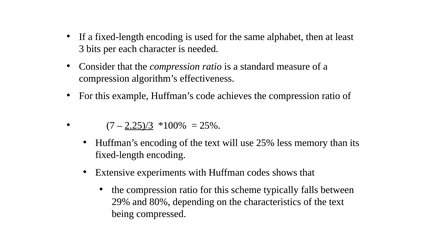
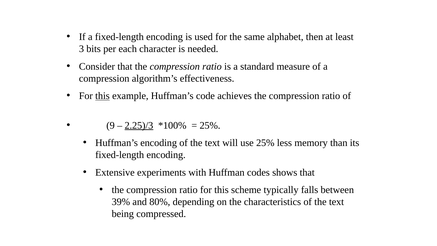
this underline: none -> present (102, 96)
7: 7 -> 9 (111, 125)
29%: 29% -> 39% (121, 202)
